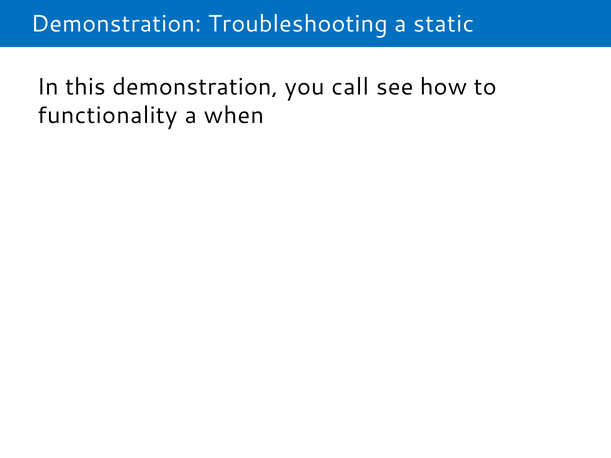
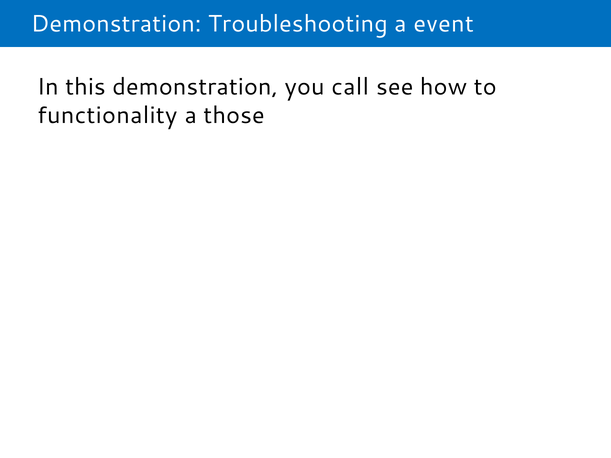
static: static -> event (444, 24)
when: when -> those (234, 116)
